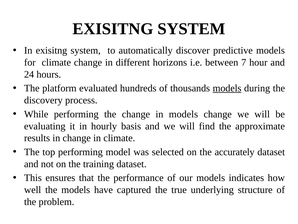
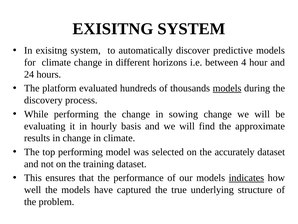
7: 7 -> 4 (244, 62)
in models: models -> sowing (183, 114)
indicates underline: none -> present (246, 177)
